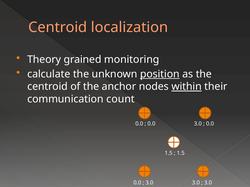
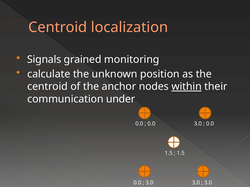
Theory: Theory -> Signals (44, 60)
position underline: present -> none (160, 74)
count: count -> under (121, 99)
